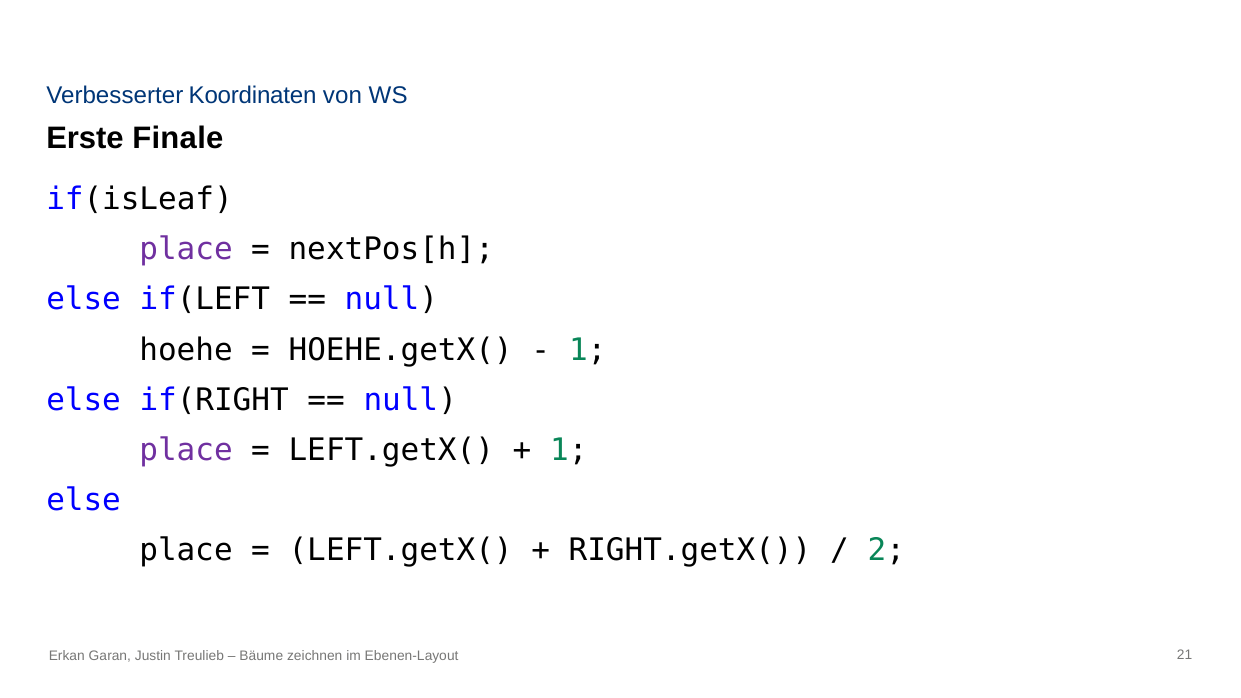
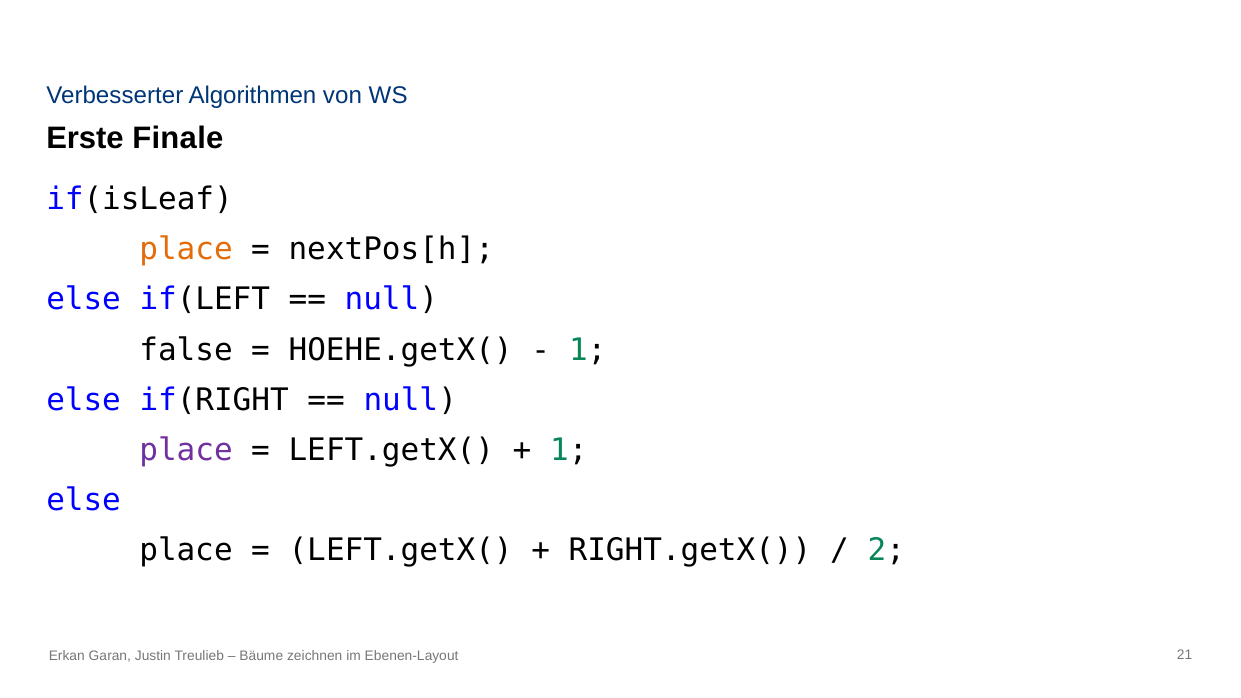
Koordinaten: Koordinaten -> Algorithmen (253, 95)
place colour: purple -> orange (186, 250)
hoehe: hoehe -> false (186, 350)
